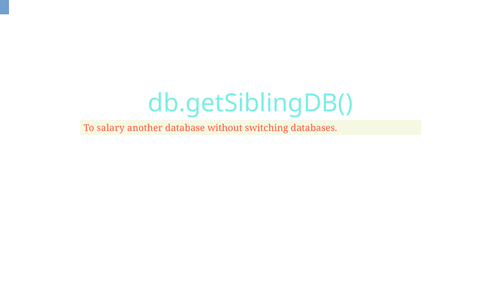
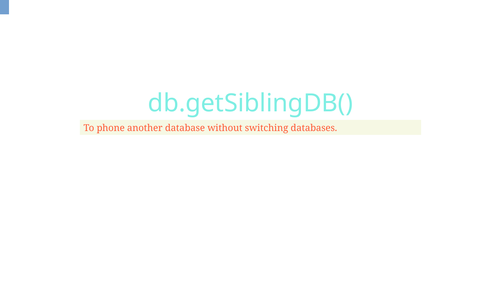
salary: salary -> phone (111, 128)
